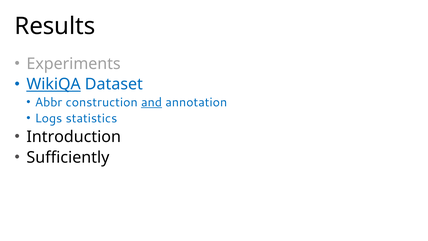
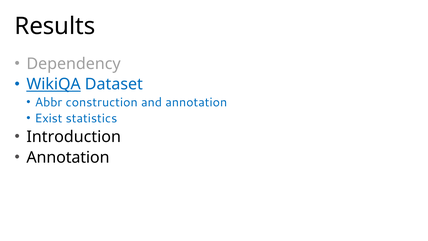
Experiments: Experiments -> Dependency (74, 64)
and underline: present -> none (152, 102)
Logs: Logs -> Exist (49, 118)
Sufficiently: Sufficiently -> Annotation (68, 157)
